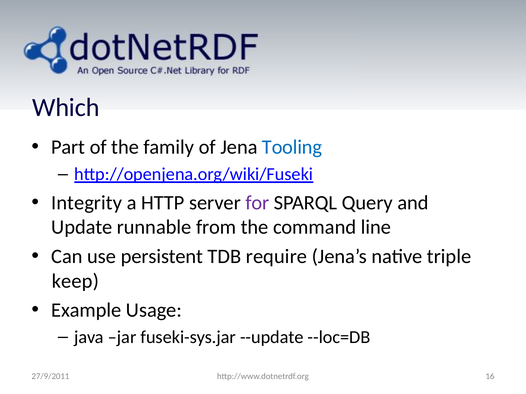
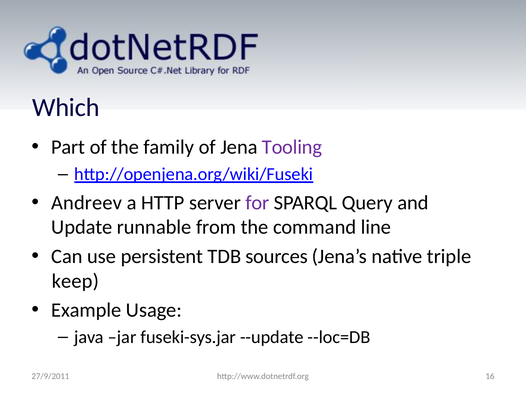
Tooling colour: blue -> purple (292, 147)
Integrity: Integrity -> Andreev (87, 203)
require: require -> sources (277, 257)
